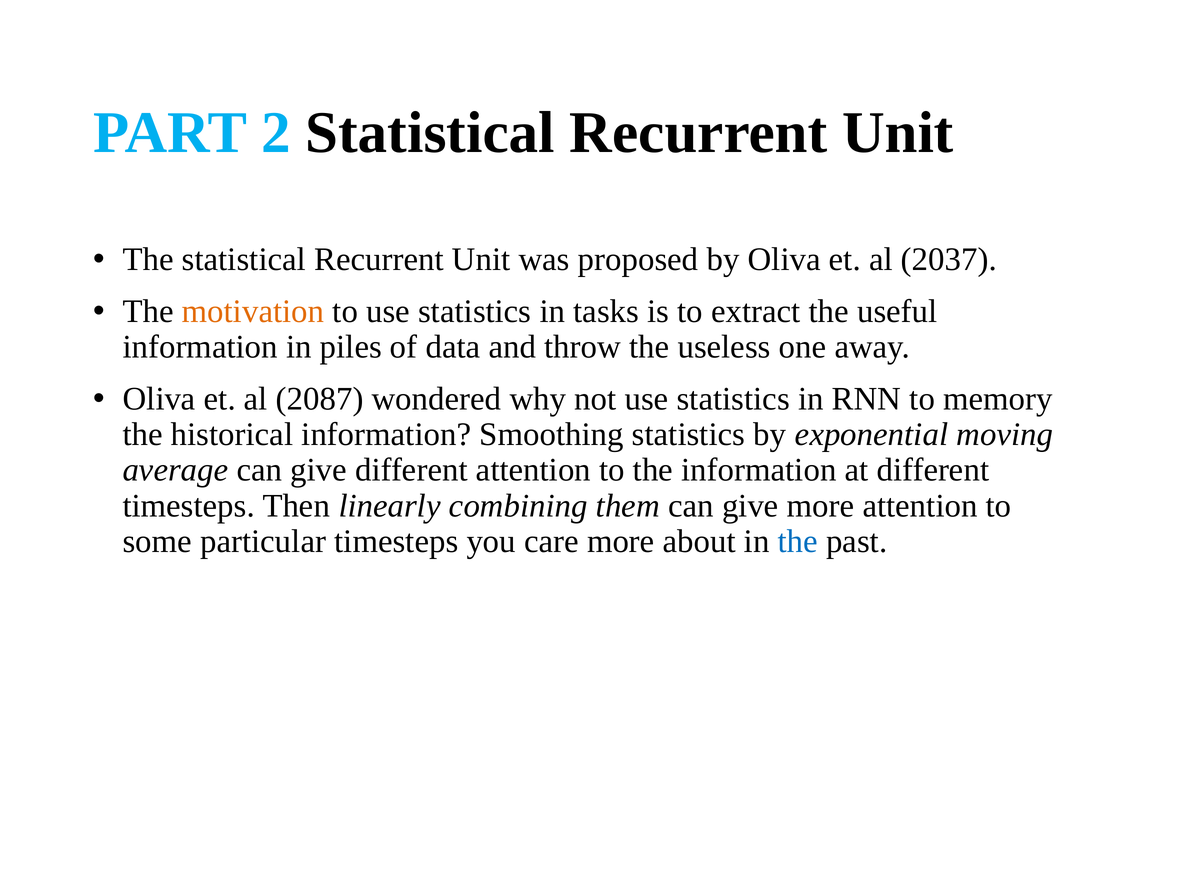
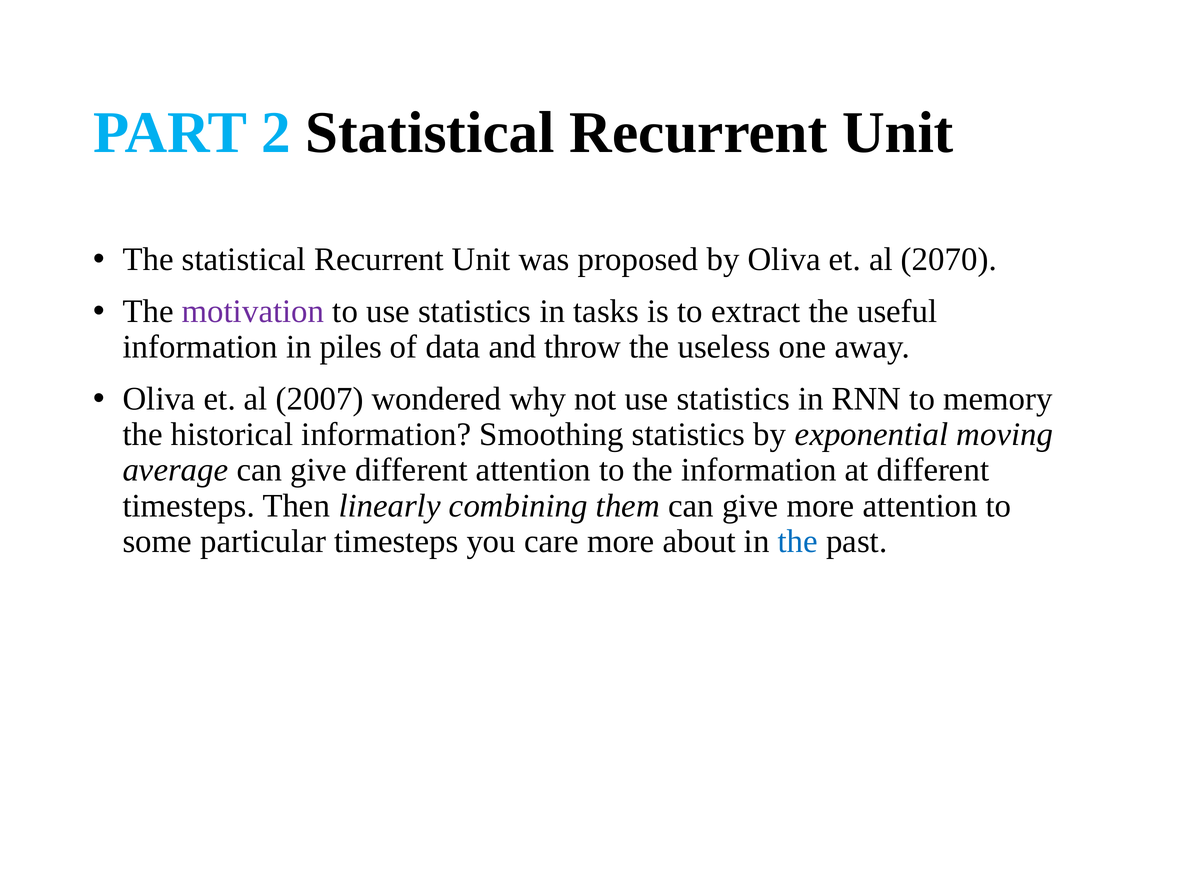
2037: 2037 -> 2070 (949, 259)
motivation colour: orange -> purple (253, 311)
2087: 2087 -> 2007 (320, 399)
